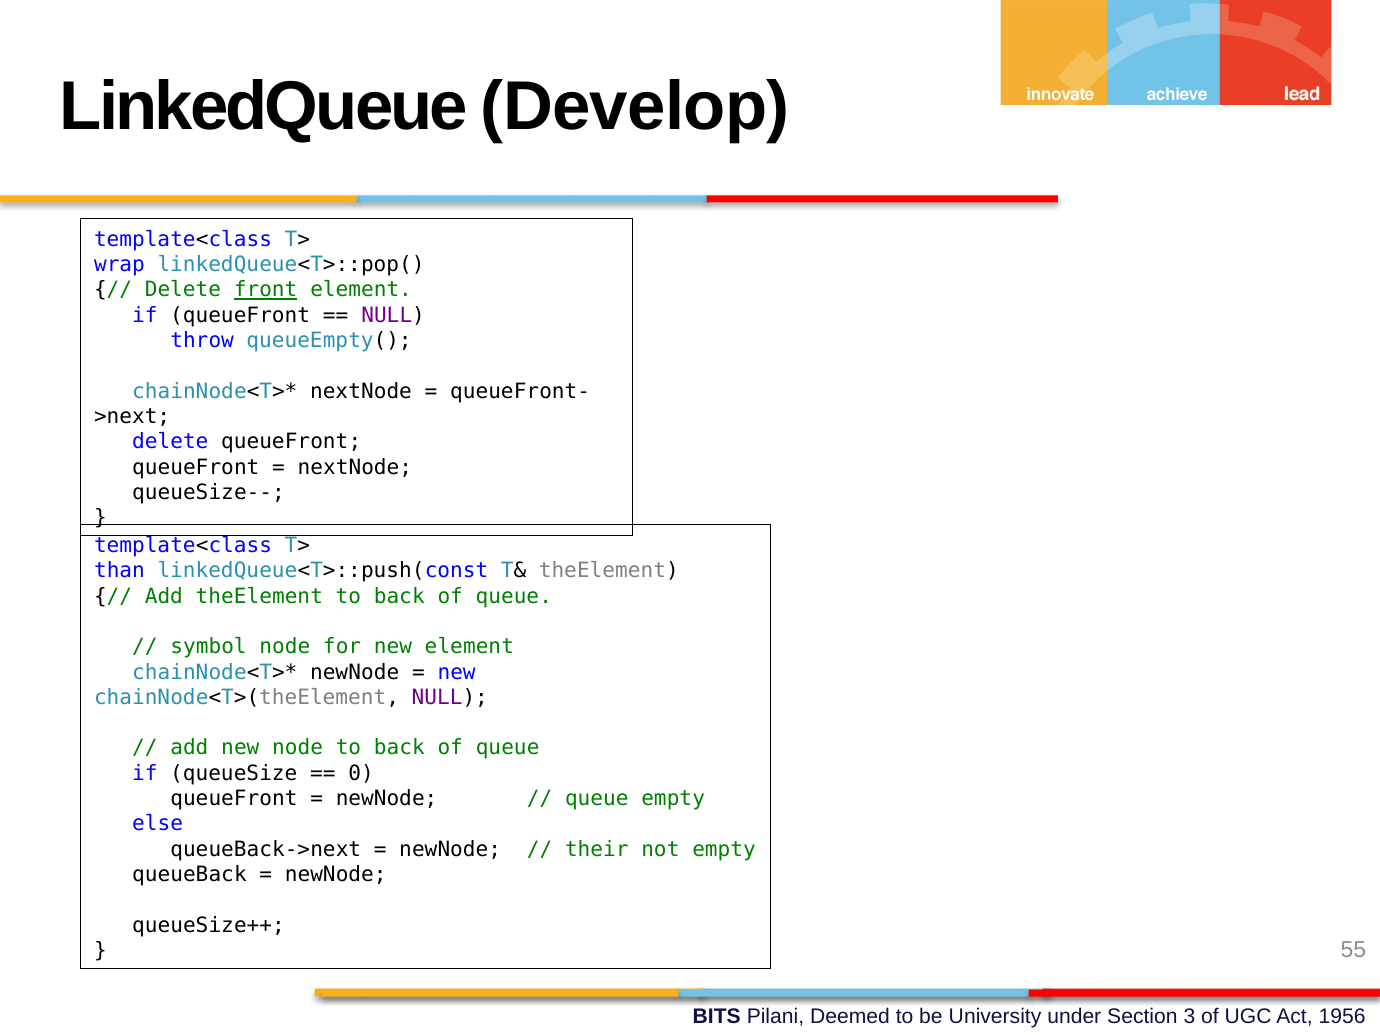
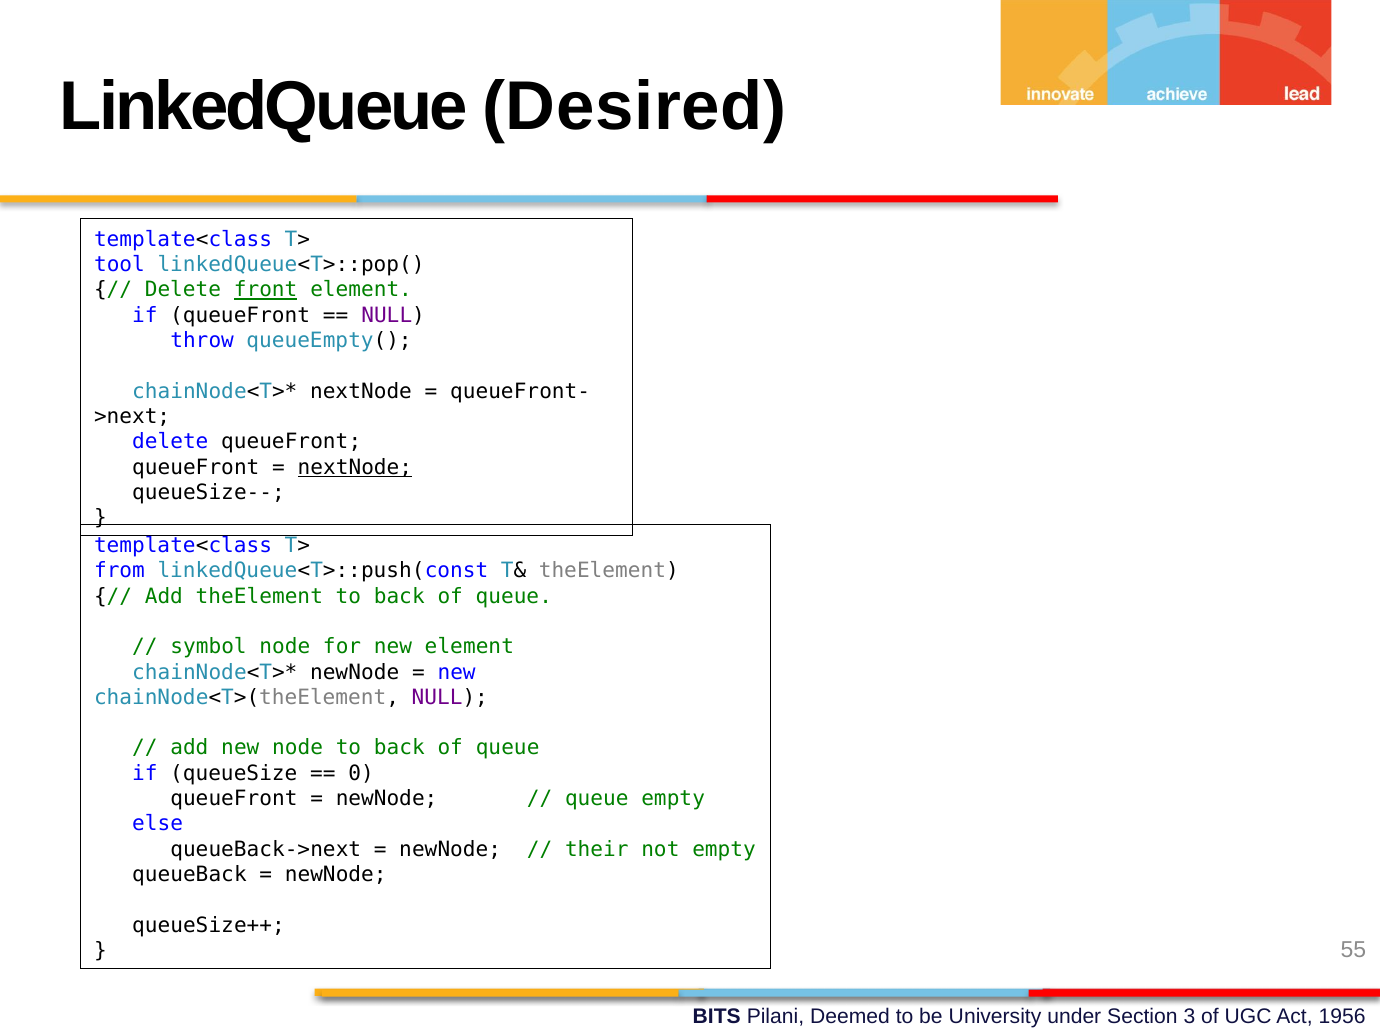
Develop: Develop -> Desired (634, 107)
wrap: wrap -> tool (119, 265)
nextNode underline: none -> present (355, 467)
than: than -> from (119, 571)
